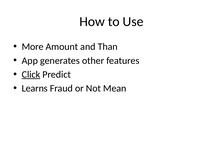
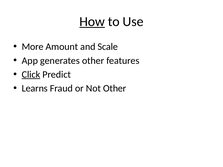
How underline: none -> present (92, 22)
Than: Than -> Scale (108, 47)
Not Mean: Mean -> Other (115, 88)
